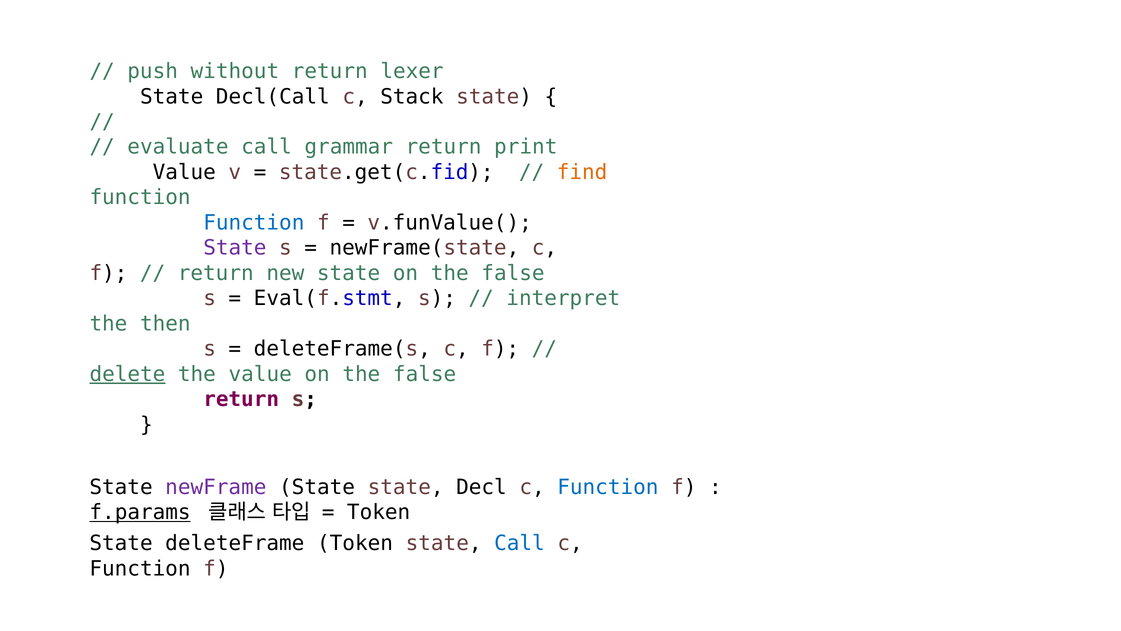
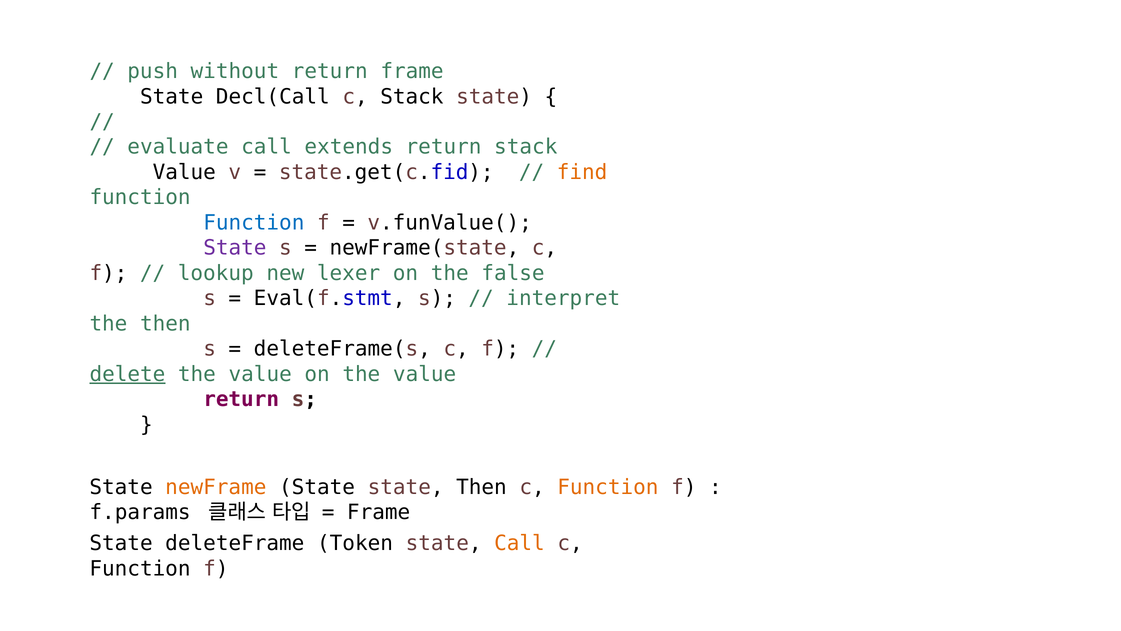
return lexer: lexer -> frame (412, 71)
grammar: grammar -> extends (349, 147)
return print: print -> stack (526, 147)
return: return -> lookup (216, 273)
new state: state -> lexer (349, 273)
false: false -> value (425, 374)
newFrame colour: purple -> orange (216, 487)
state Decl: Decl -> Then (481, 487)
Function colour: blue -> orange (608, 487)
f.params underline: present -> none (140, 512)
Token: Token -> Frame (379, 512)
Call colour: blue -> orange (519, 543)
